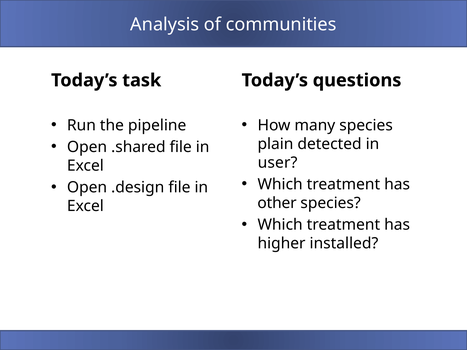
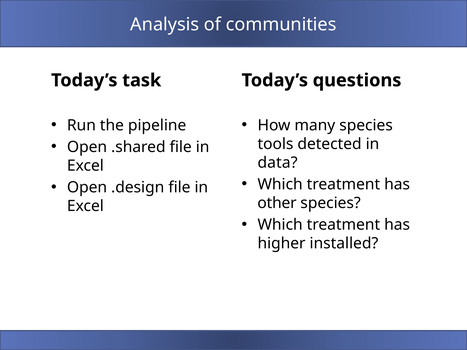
plain: plain -> tools (275, 144)
user: user -> data (278, 163)
